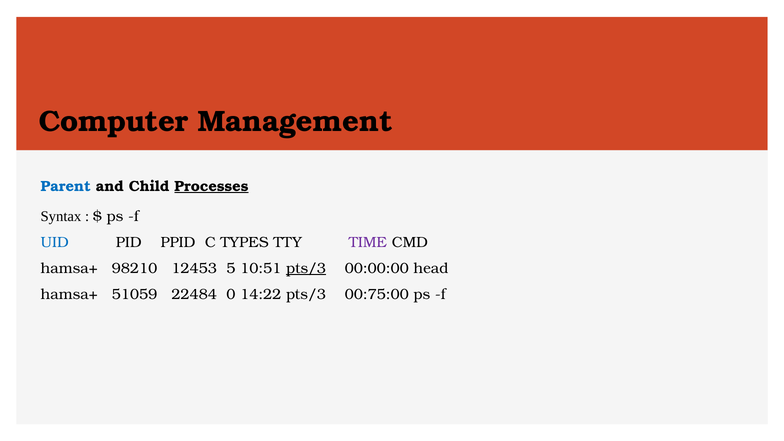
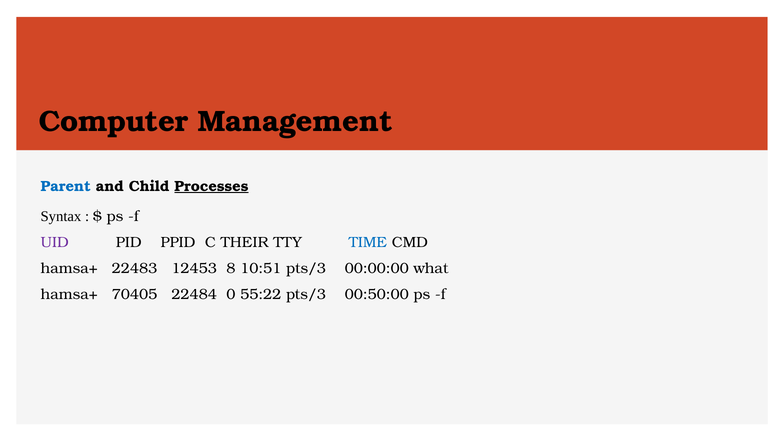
UID colour: blue -> purple (55, 242)
TYPES: TYPES -> THEIR (245, 242)
TIME colour: purple -> blue (368, 242)
98210: 98210 -> 22483 (135, 268)
5: 5 -> 8 (231, 268)
pts/3 underline: present -> none (306, 268)
head: head -> what (431, 268)
51059: 51059 -> 70405 (135, 294)
14:22: 14:22 -> 55:22 (261, 294)
00:75:00: 00:75:00 -> 00:50:00 (377, 294)
